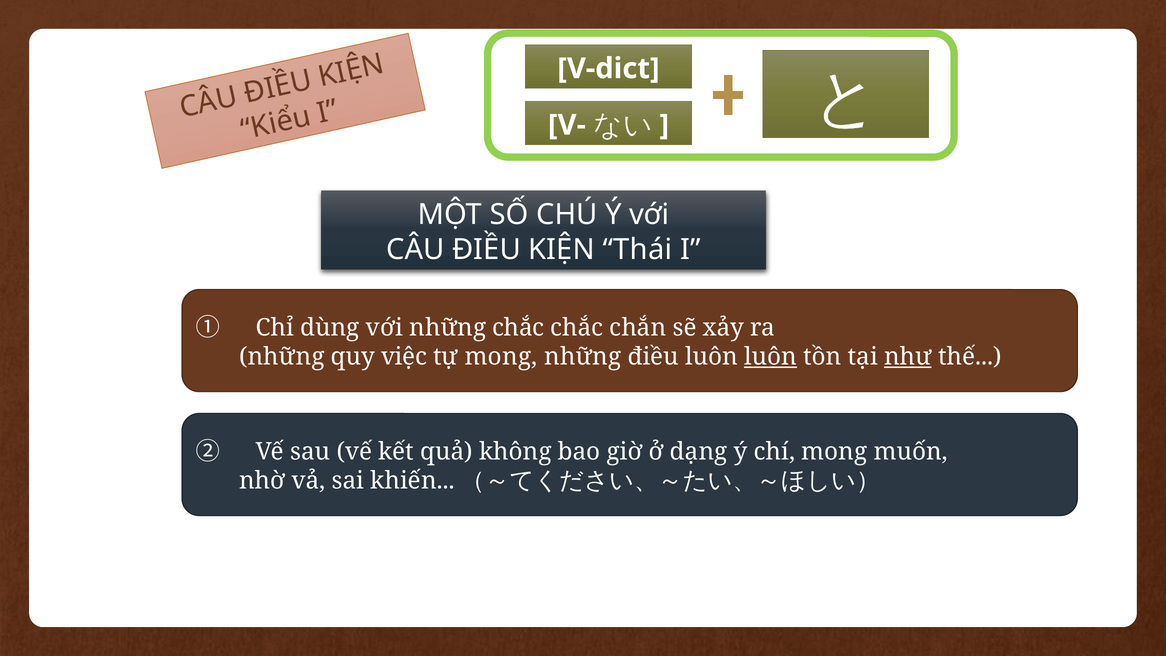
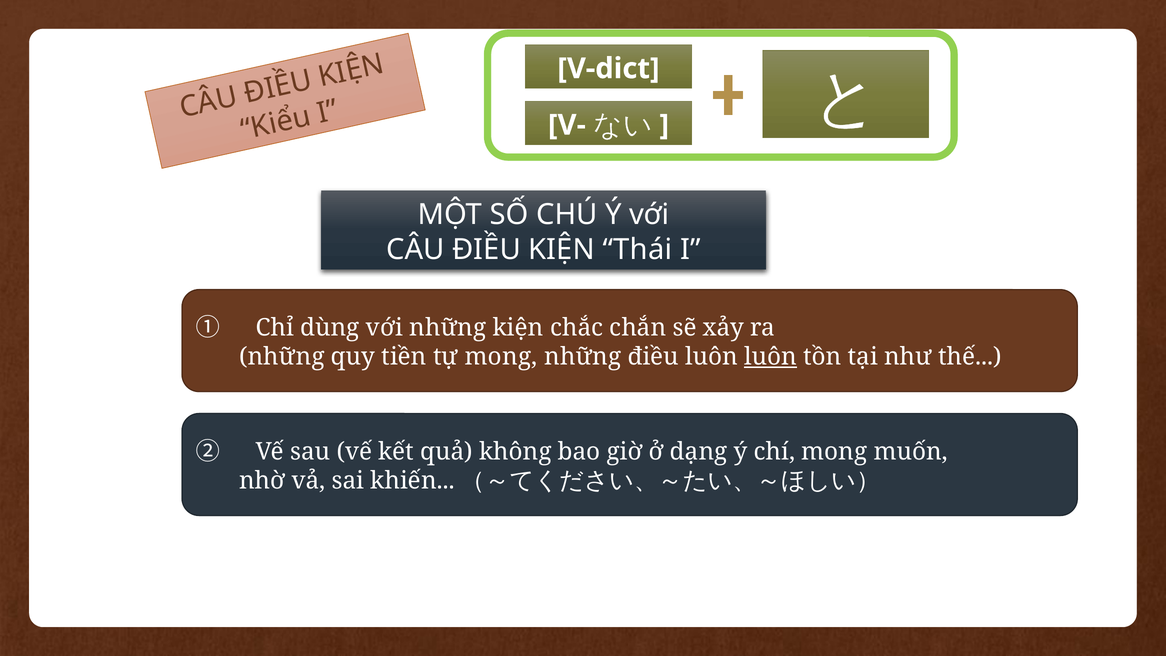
những chắc: chắc -> kiện (518, 328)
việc: việc -> tiền (404, 357)
như underline: present -> none (908, 357)
